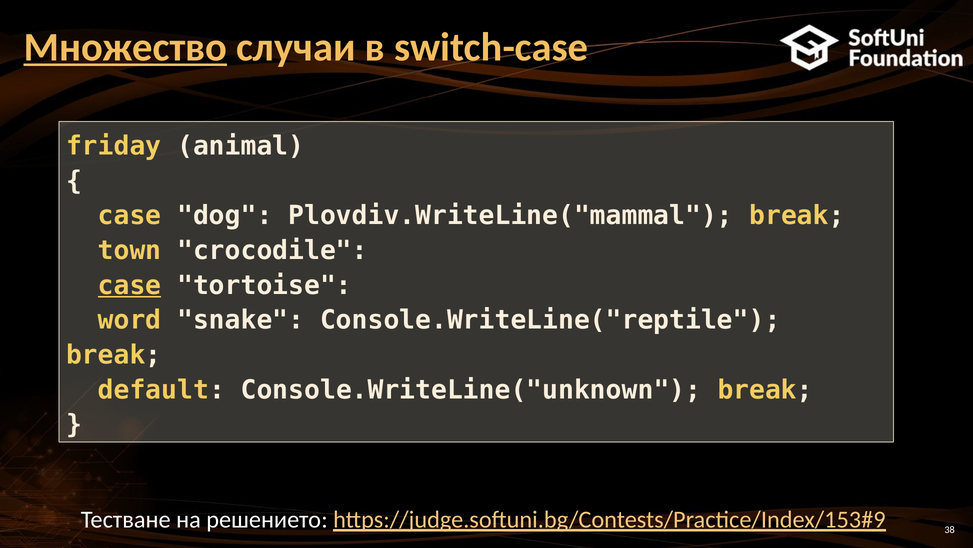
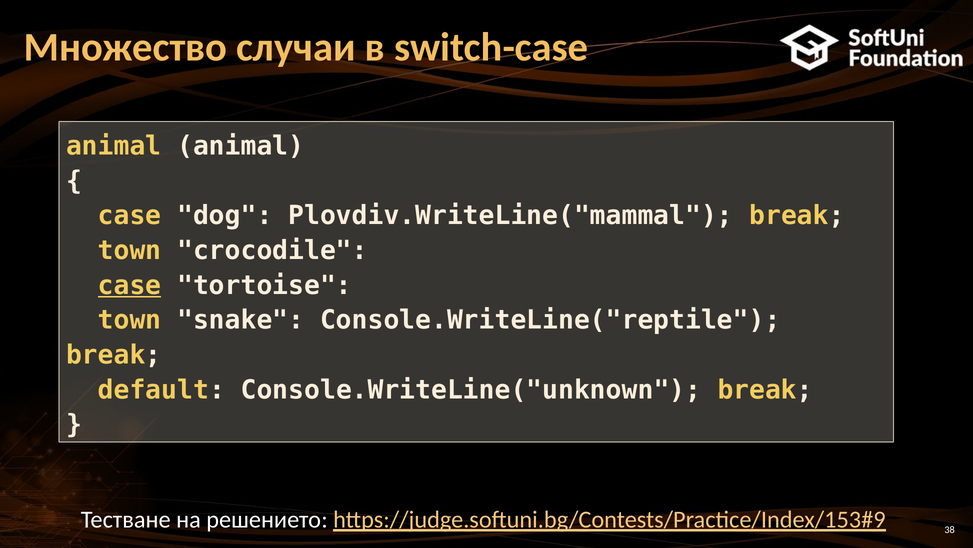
Множество underline: present -> none (125, 47)
friday: friday -> animal (114, 146)
word: word -> town (130, 320)
